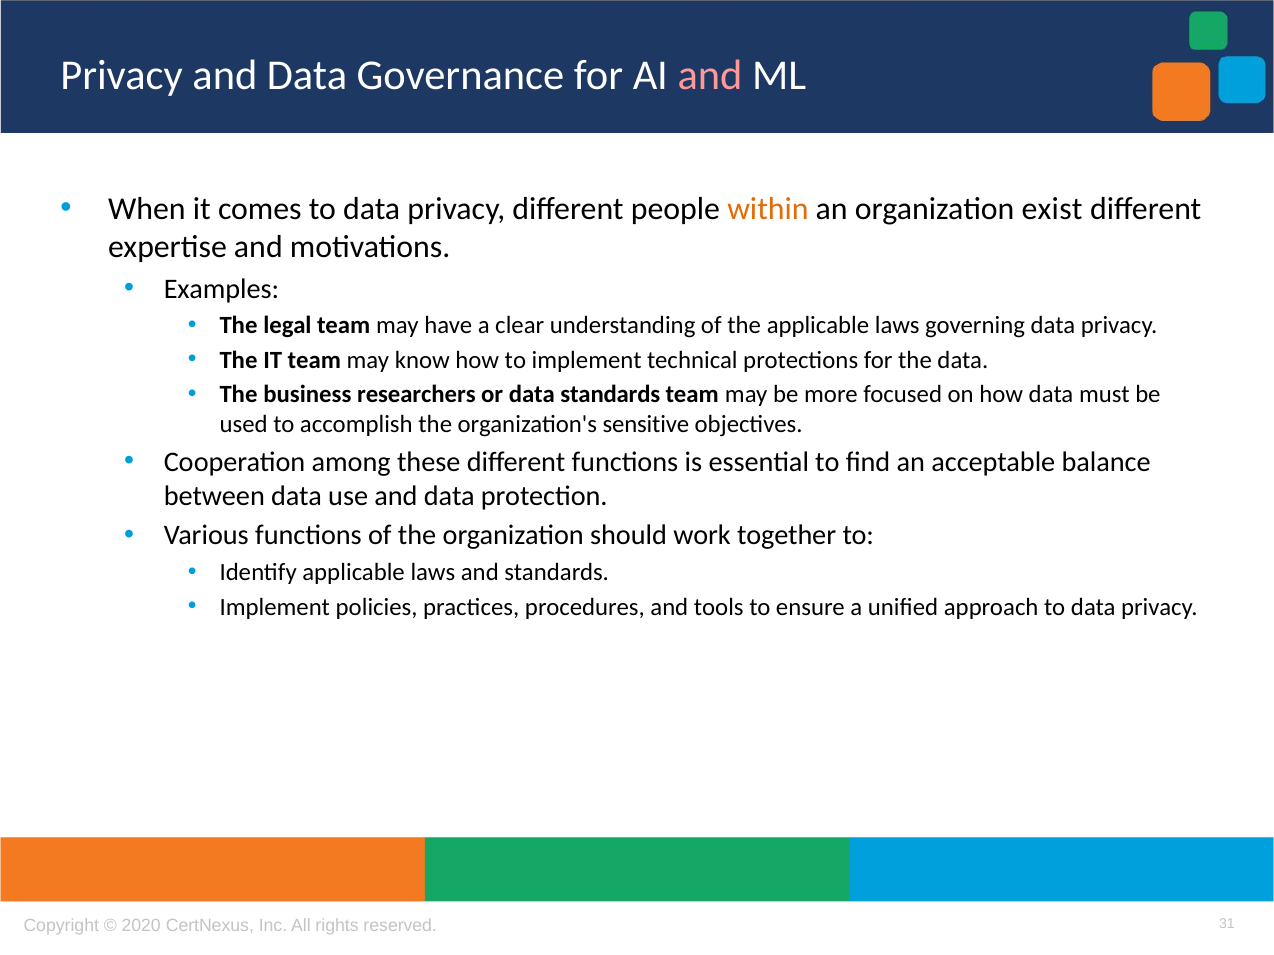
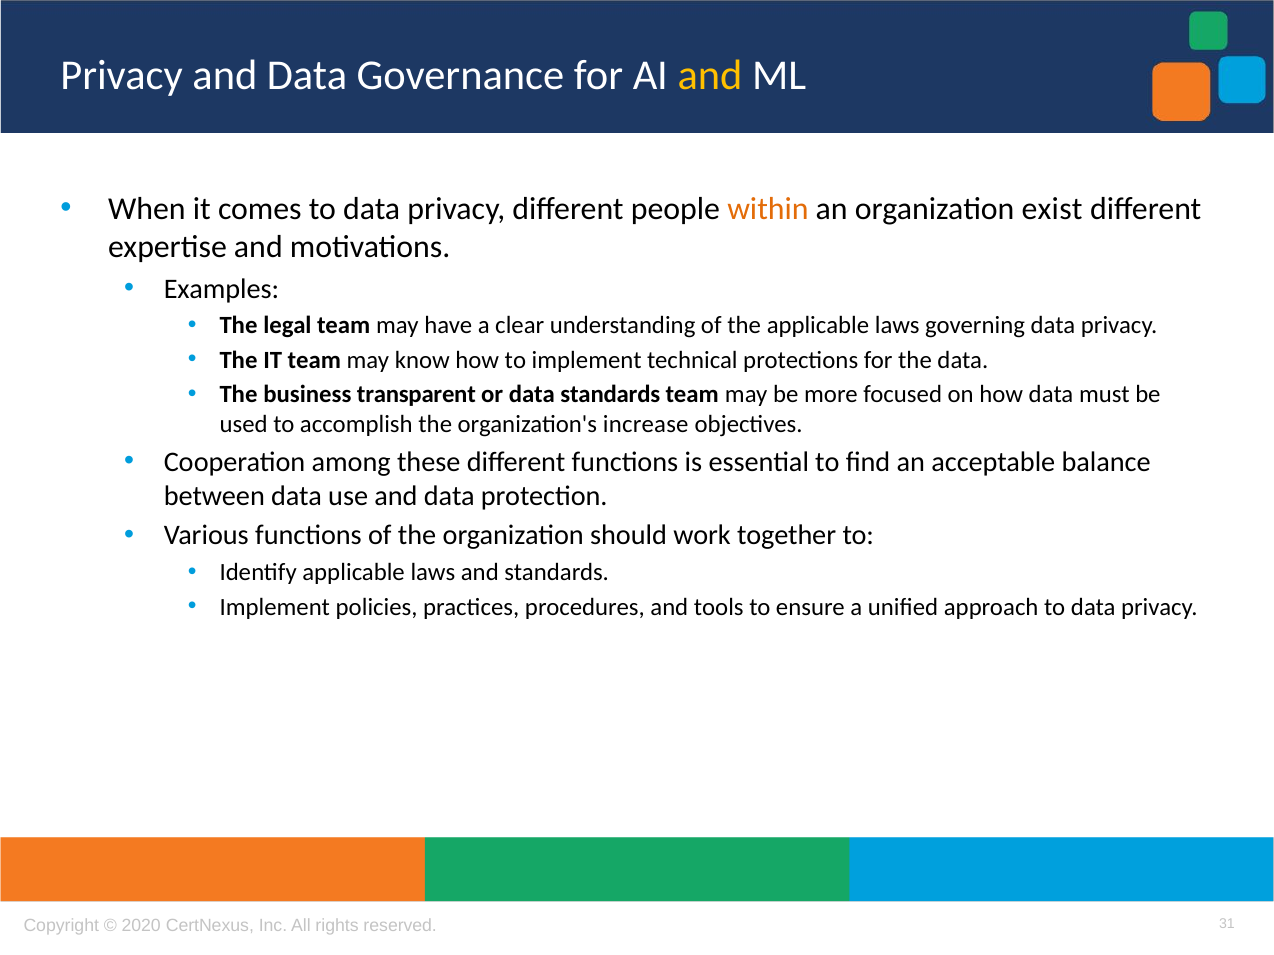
and colour: pink -> yellow (710, 76)
researchers: researchers -> transparent (416, 395)
sensitive: sensitive -> increase (646, 425)
